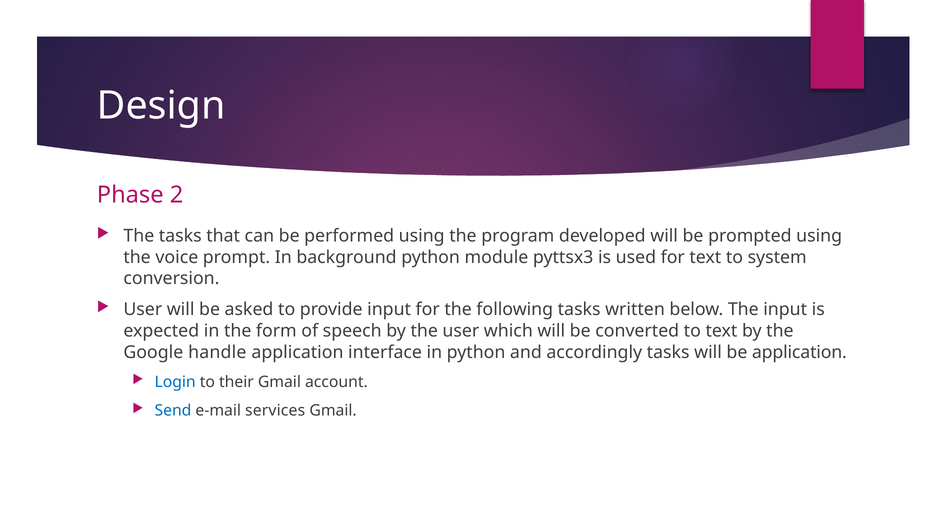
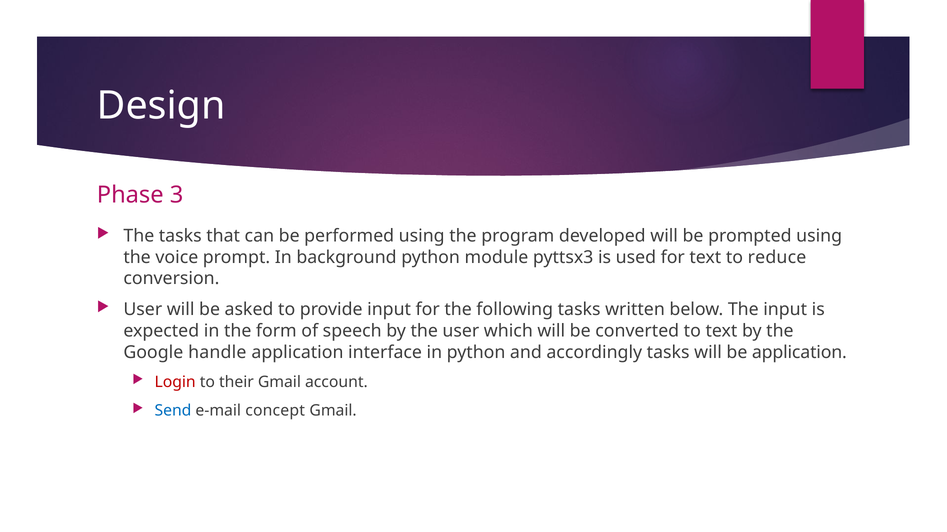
2: 2 -> 3 (177, 195)
system: system -> reduce (777, 258)
Login colour: blue -> red (175, 382)
services: services -> concept (275, 411)
